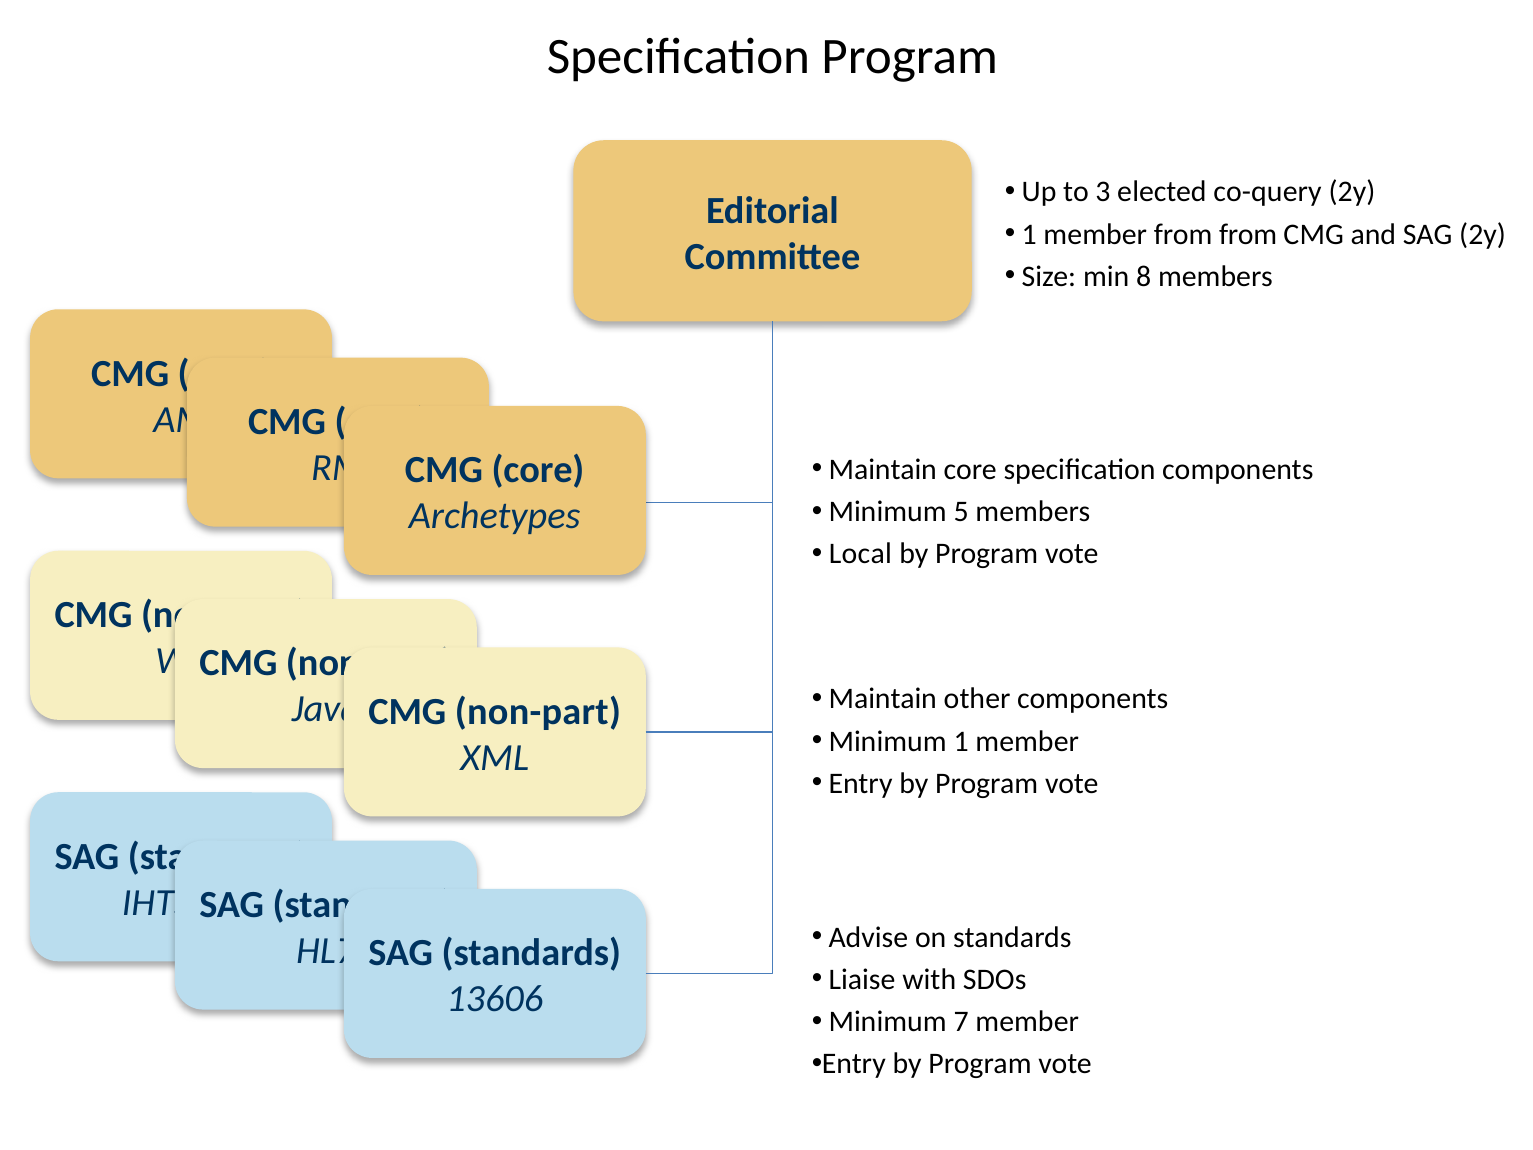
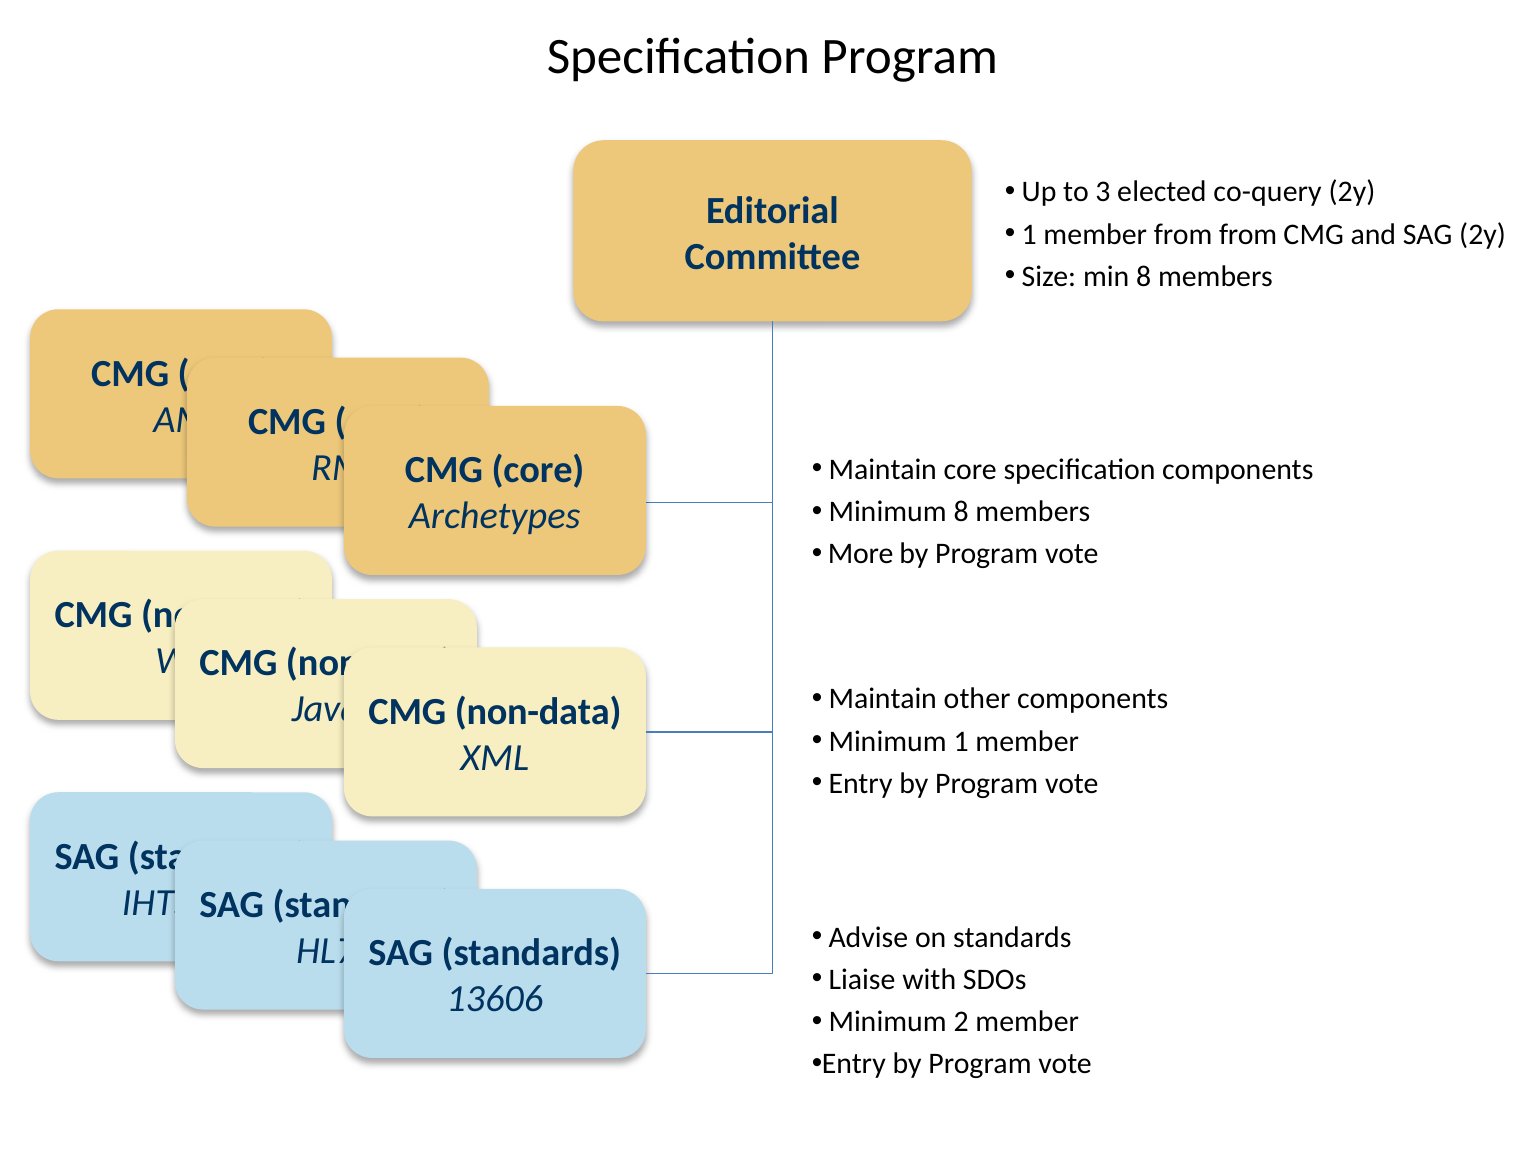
Minimum 5: 5 -> 8 (961, 512)
Local: Local -> More (861, 554)
non-part: non-part -> non-data (538, 711)
7: 7 -> 2 (961, 1022)
